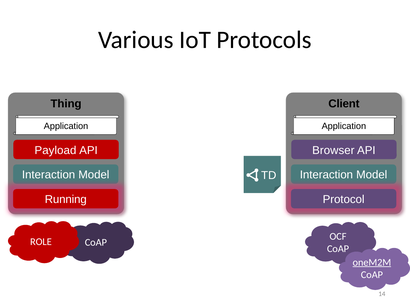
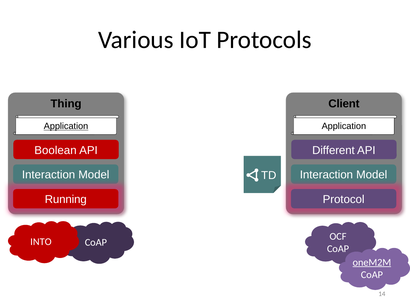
Application underline: none -> present (66, 126)
Payload: Payload -> Boolean (55, 150)
Browser: Browser -> Different (333, 150)
ROLE: ROLE -> INTO (41, 241)
